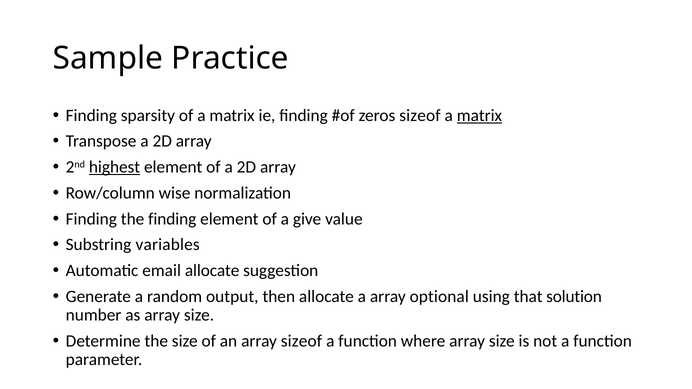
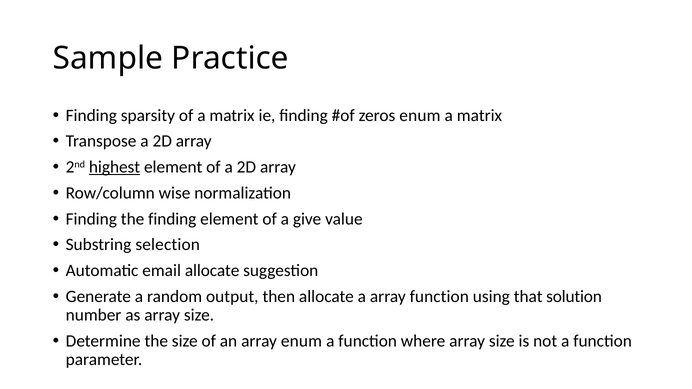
zeros sizeof: sizeof -> enum (420, 115)
matrix underline: present -> none (479, 115)
variables: variables -> selection (168, 245)
array optional: optional -> function (439, 297)
array sizeof: sizeof -> enum (301, 341)
